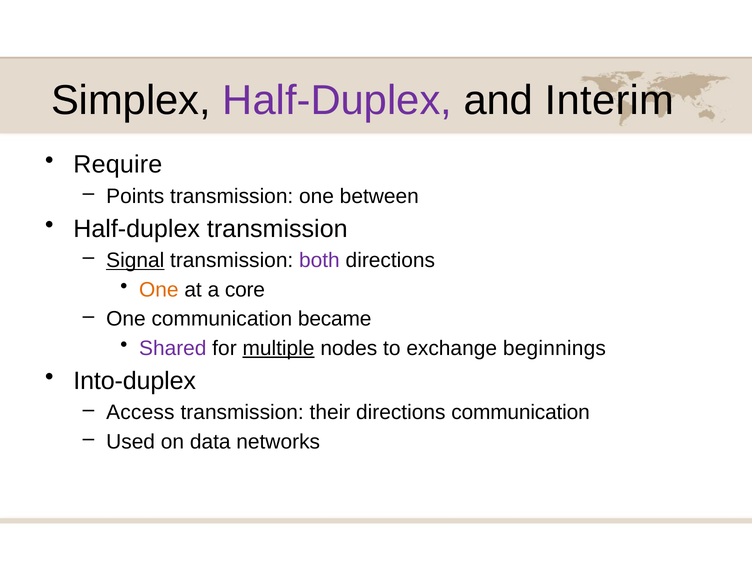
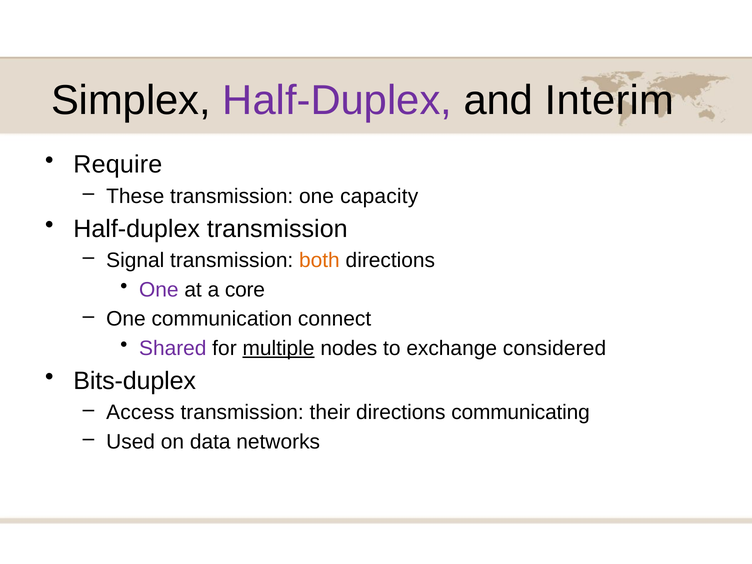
Points: Points -> These (135, 196)
between: between -> capacity (379, 196)
Signal underline: present -> none (135, 260)
both colour: purple -> orange (319, 260)
One colour: orange -> purple (159, 290)
became: became -> connect (335, 319)
beginnings: beginnings -> considered (554, 348)
Into-duplex: Into-duplex -> Bits-duplex (135, 381)
directions communication: communication -> communicating (521, 413)
